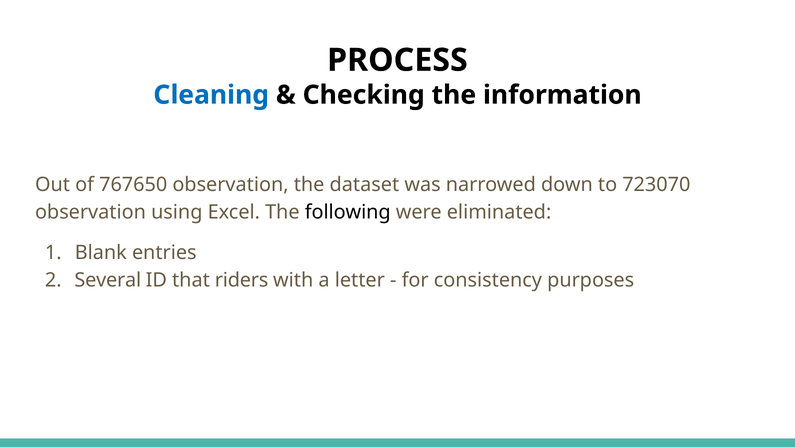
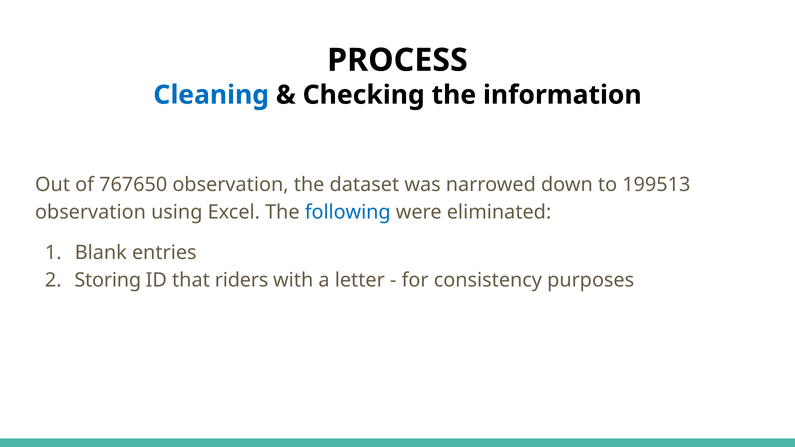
723070: 723070 -> 199513 (656, 185)
following colour: black -> blue (348, 212)
Several: Several -> Storing (108, 280)
